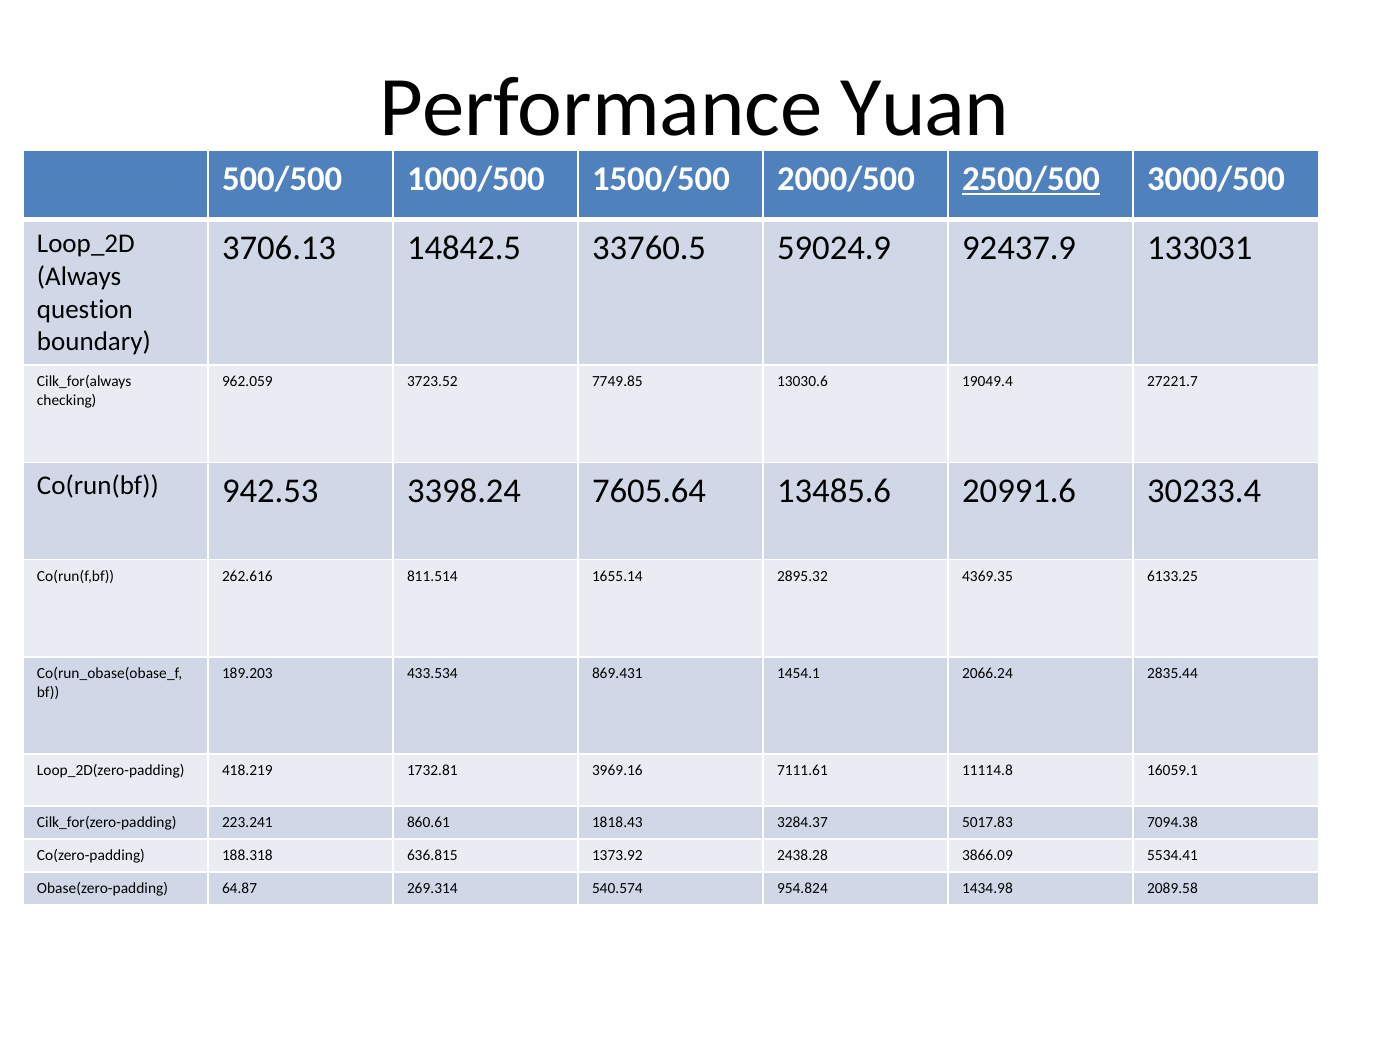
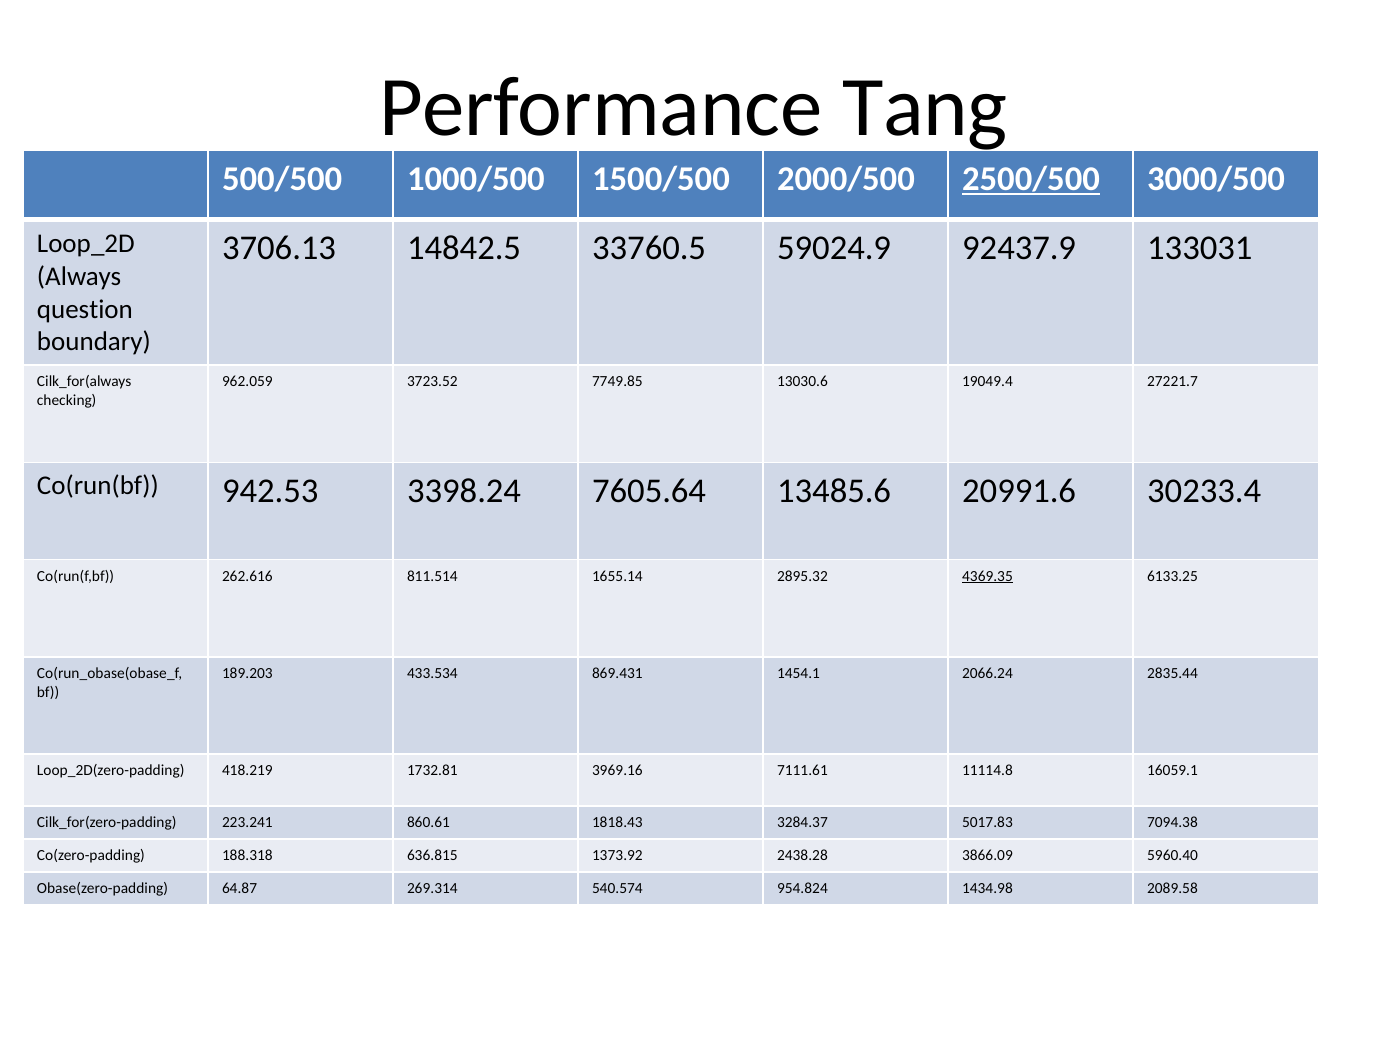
Yuan: Yuan -> Tang (925, 108)
4369.35 underline: none -> present (987, 576)
5534.41: 5534.41 -> 5960.40 (1173, 856)
